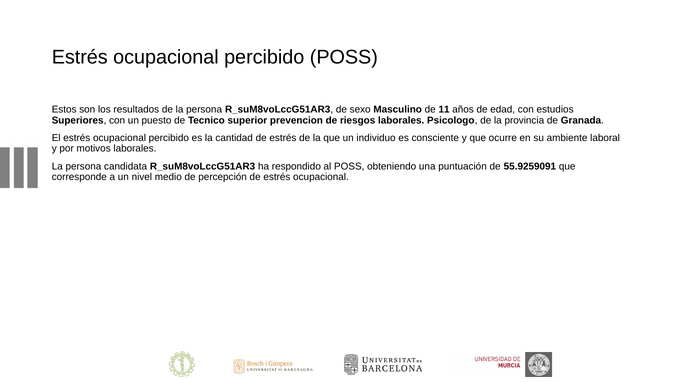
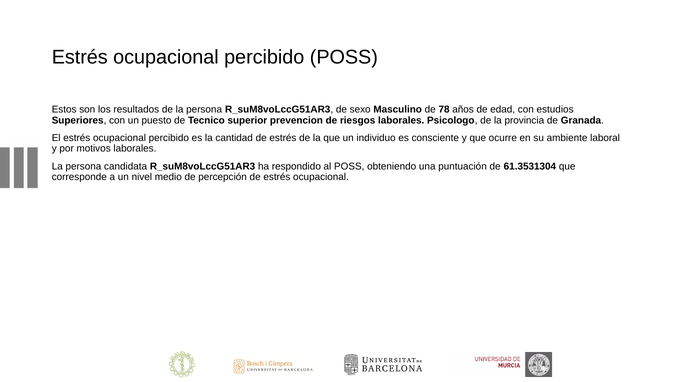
11: 11 -> 78 (444, 110)
55.9259091: 55.9259091 -> 61.3531304 (530, 166)
